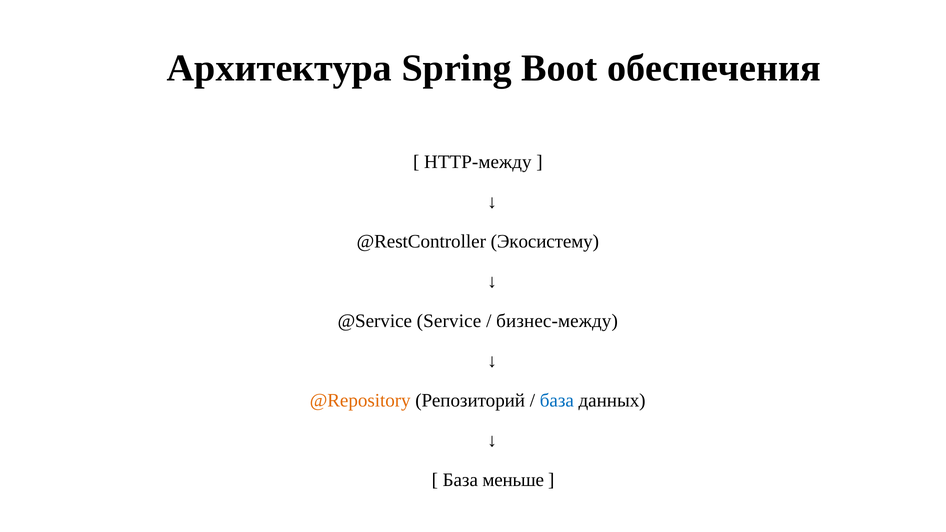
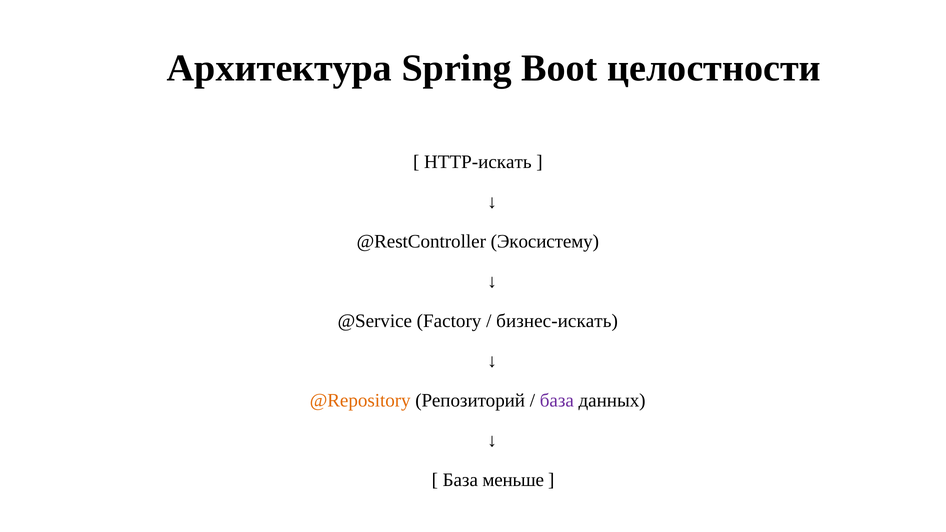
обеспечения: обеспечения -> целостности (714, 68)
HTTP-между: HTTP-между -> HTTP-искать (478, 162)
Service: Service -> Factory (449, 321)
бизнес-между: бизнес-между -> бизнес-искать (557, 321)
база colour: blue -> purple (557, 401)
